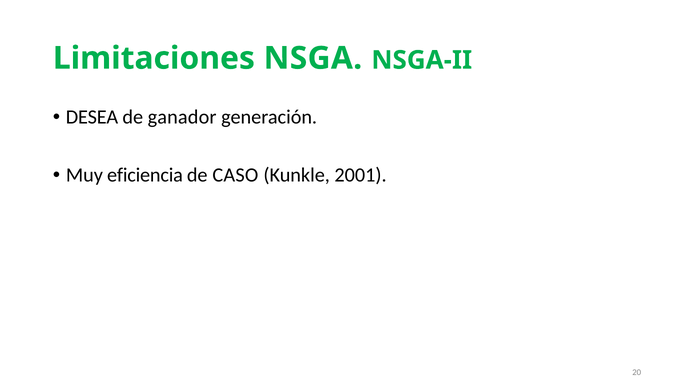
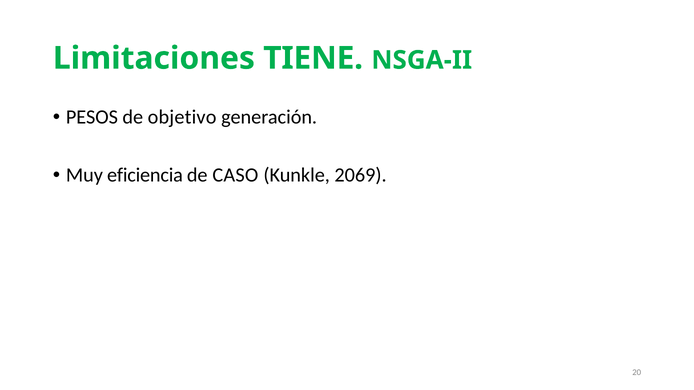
NSGA: NSGA -> TIENE (313, 58)
DESEA: DESEA -> PESOS (92, 117)
ganador: ganador -> objetivo (182, 117)
2001: 2001 -> 2069 (361, 175)
